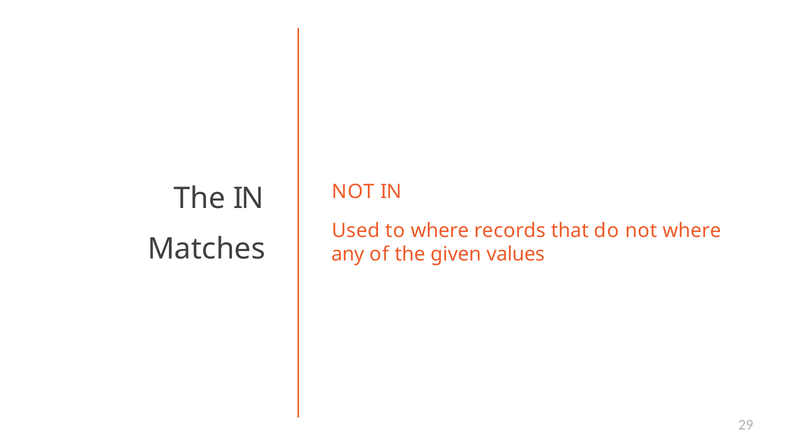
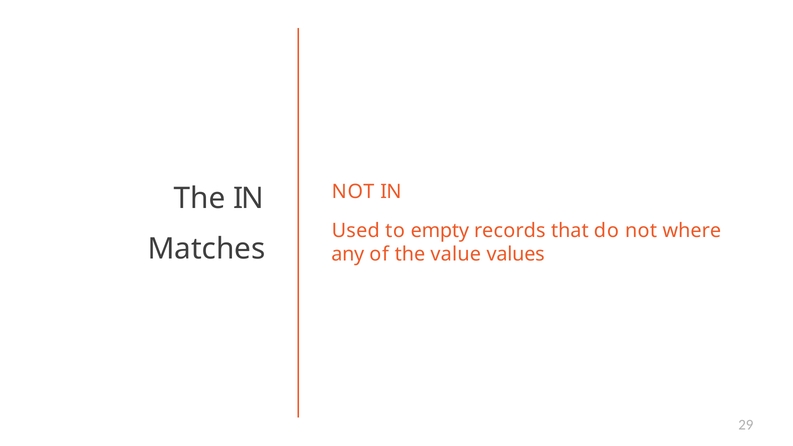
to where: where -> empty (440, 231)
given: given -> value (456, 254)
